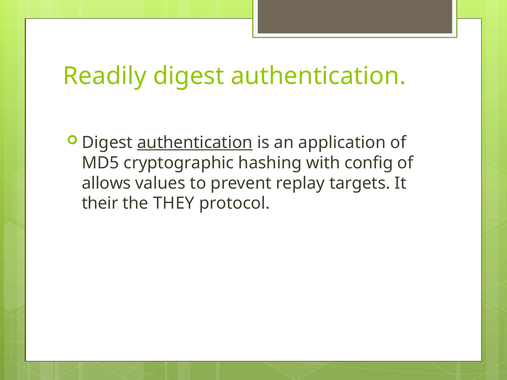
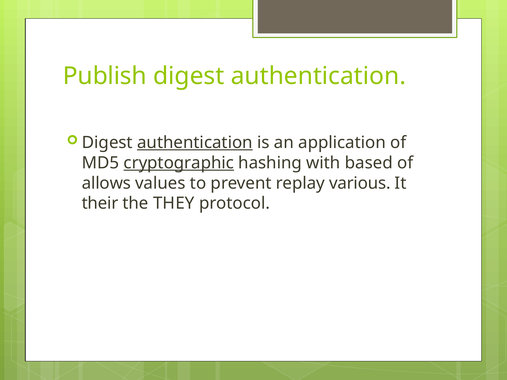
Readily: Readily -> Publish (105, 76)
cryptographic underline: none -> present (179, 163)
config: config -> based (369, 163)
targets: targets -> various (360, 183)
